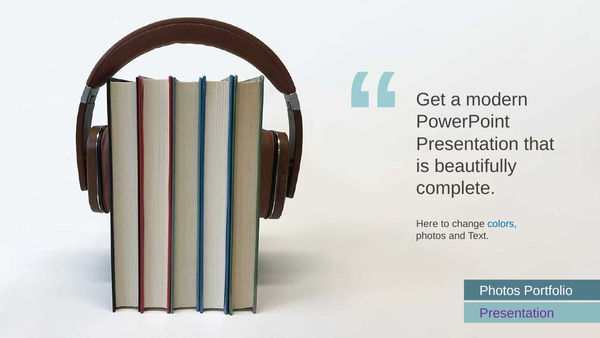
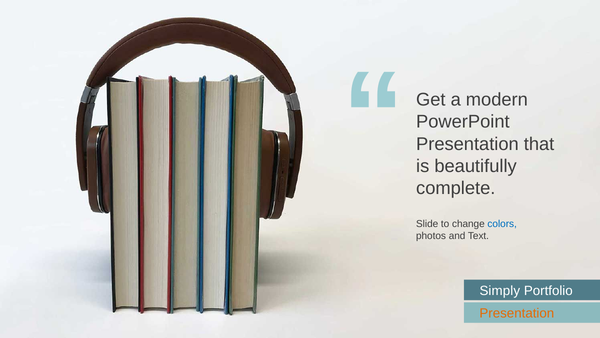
Here: Here -> Slide (427, 223)
Photos: Photos -> Simply (500, 290)
Presentation colour: purple -> orange (517, 313)
